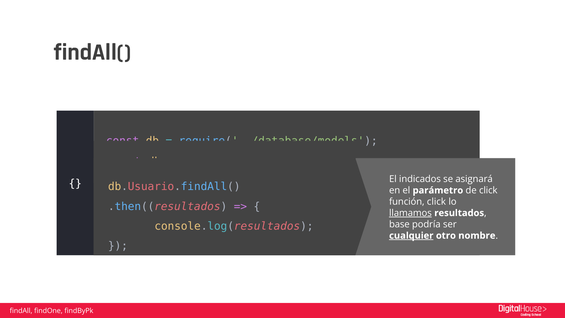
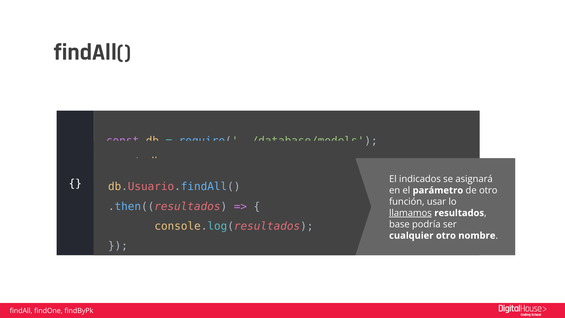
de click: click -> otro (488, 190)
función click: click -> usar (436, 202)
cualquier underline: present -> none (411, 235)
